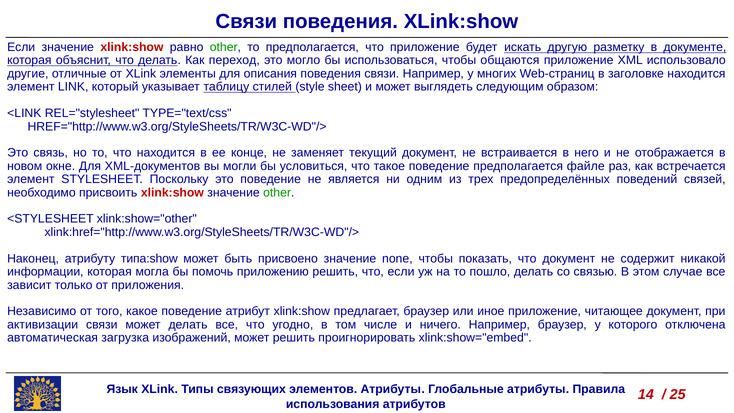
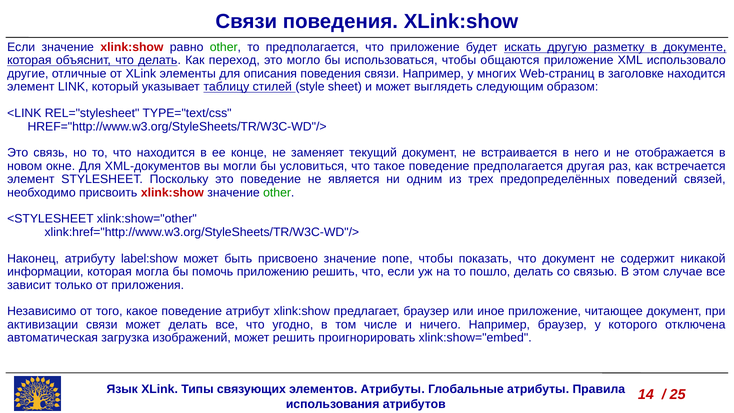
файле: файле -> другая (586, 166)
типа:show: типа:show -> label:show (149, 259)
